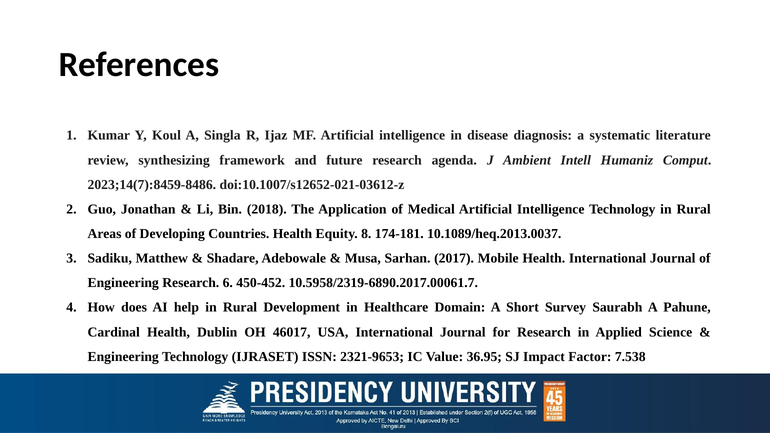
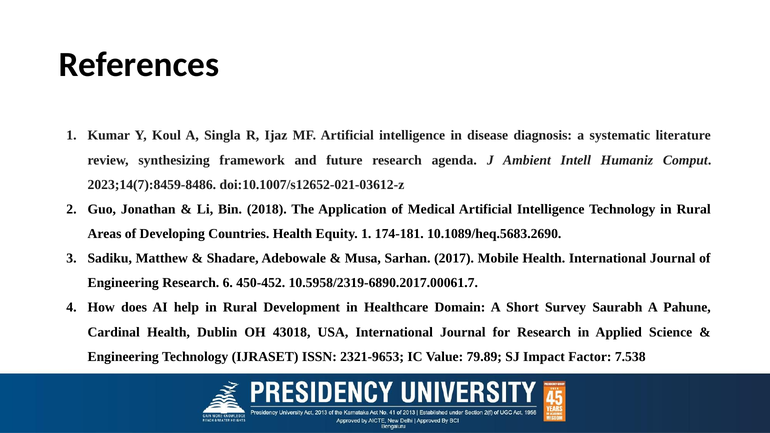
Equity 8: 8 -> 1 (366, 234)
10.1089/heq.2013.0037: 10.1089/heq.2013.0037 -> 10.1089/heq.5683.2690 (494, 234)
46017: 46017 -> 43018 (292, 332)
36.95: 36.95 -> 79.89 (484, 357)
